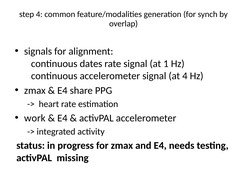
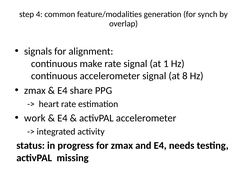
dates: dates -> make (91, 64)
at 4: 4 -> 8 (185, 76)
